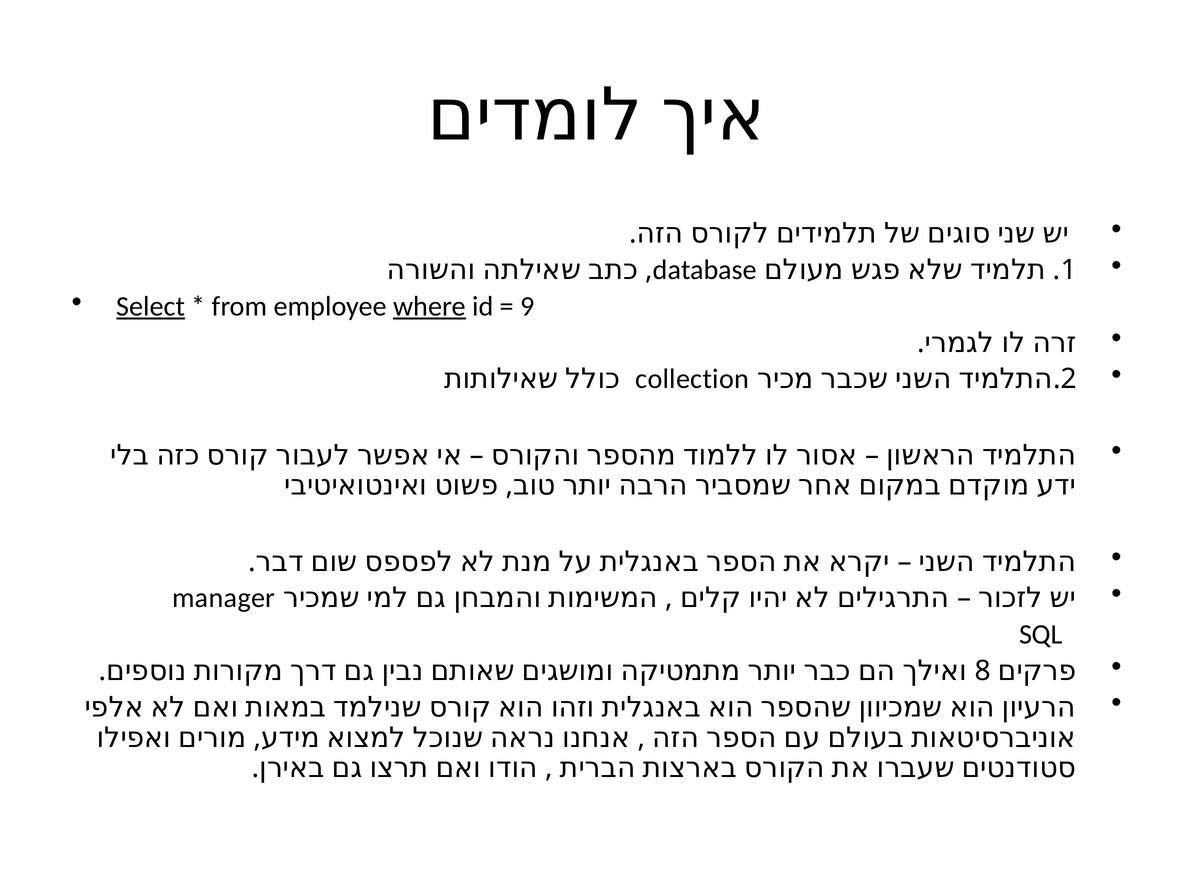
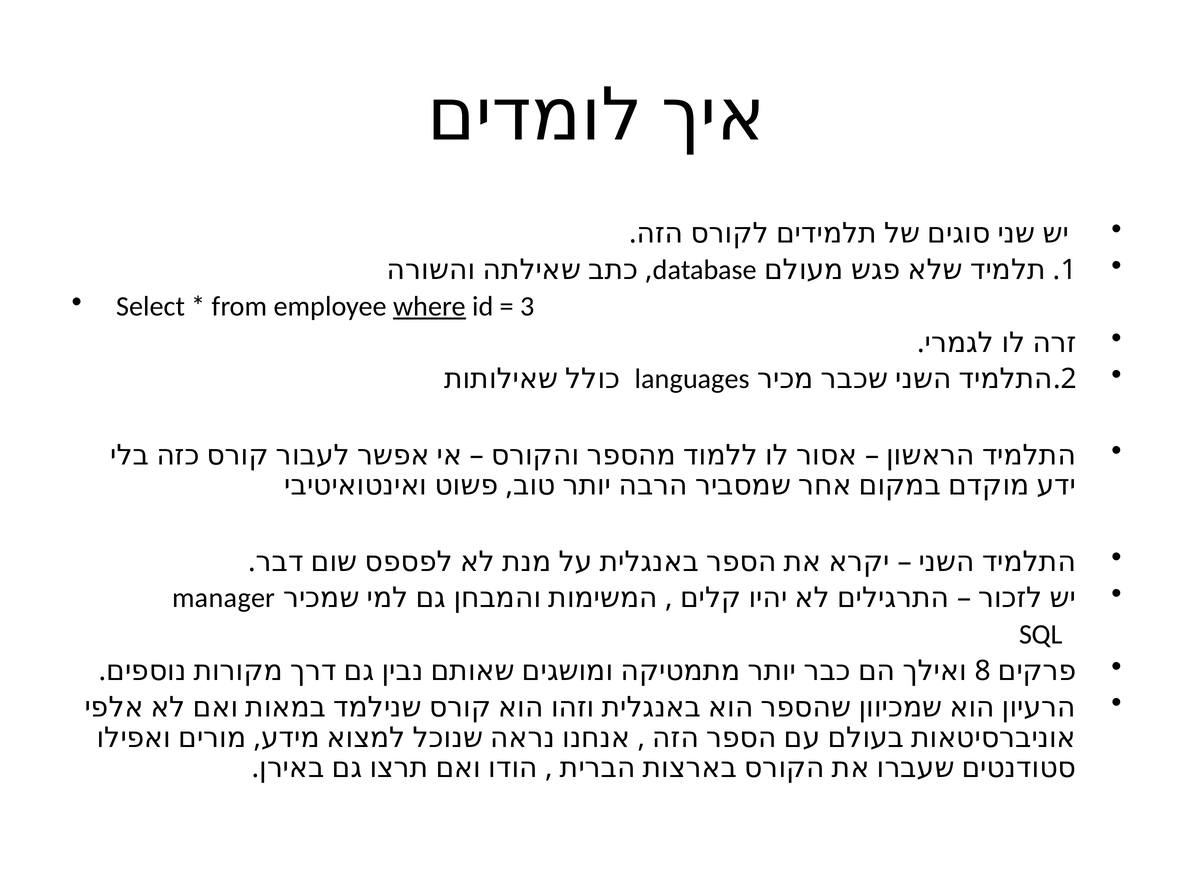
Select underline: present -> none (151, 306)
9: 9 -> 3 (527, 306)
collection: collection -> languages (692, 379)
